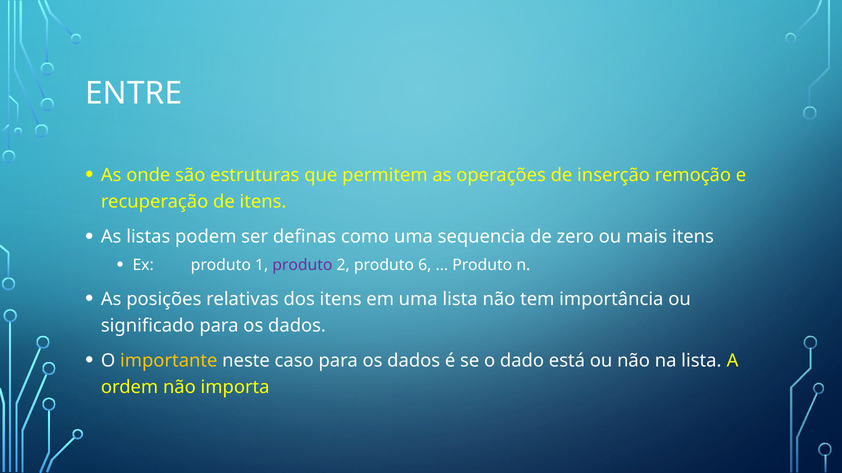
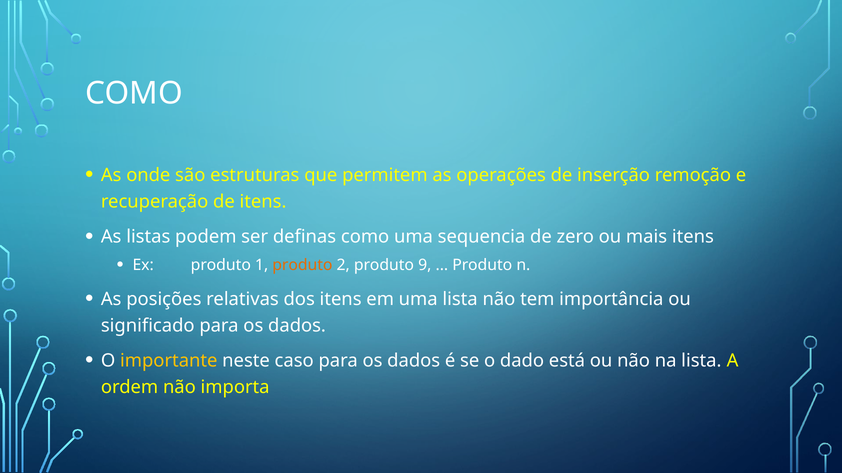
ENTRE: ENTRE -> COMO (134, 94)
produto colour: purple -> orange (302, 266)
6: 6 -> 9 (425, 266)
